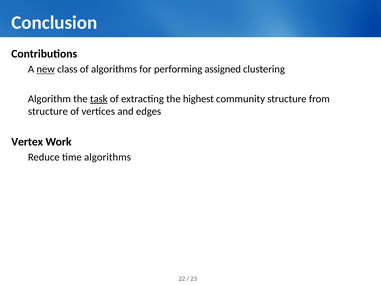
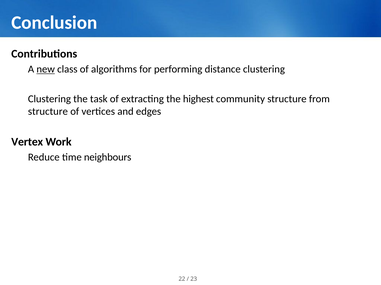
assigned: assigned -> distance (223, 69)
Algorithm: Algorithm -> Clustering (49, 99)
task underline: present -> none (99, 99)
time algorithms: algorithms -> neighbours (108, 158)
